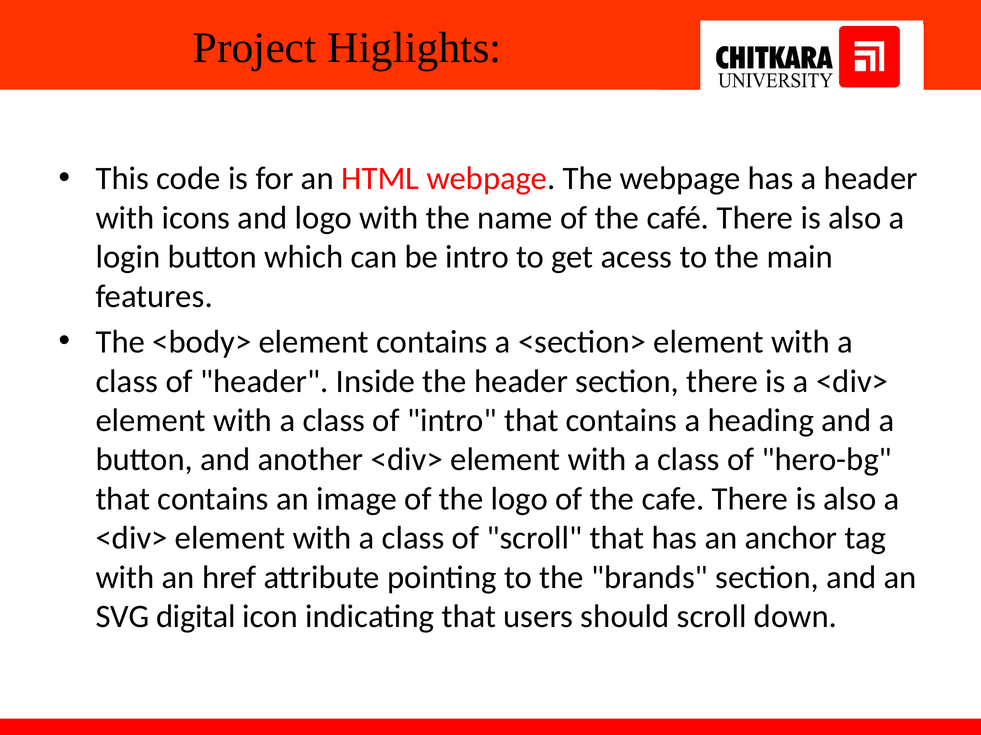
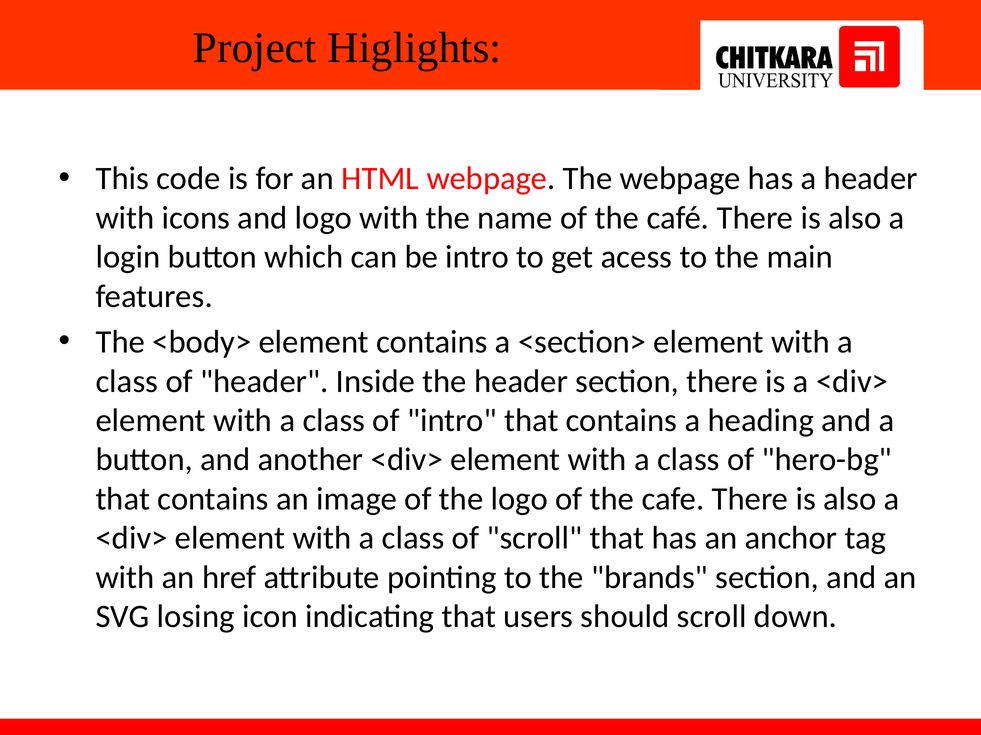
digital: digital -> losing (196, 617)
